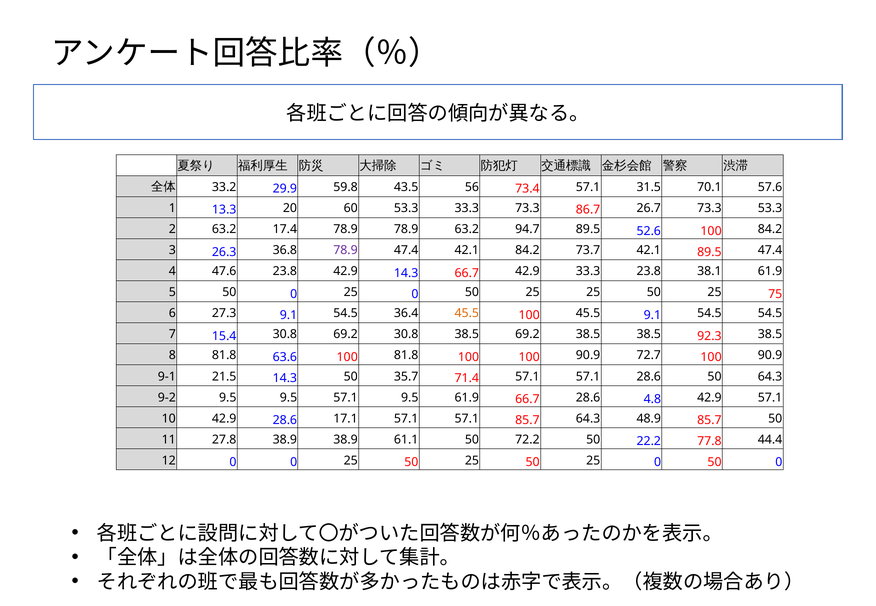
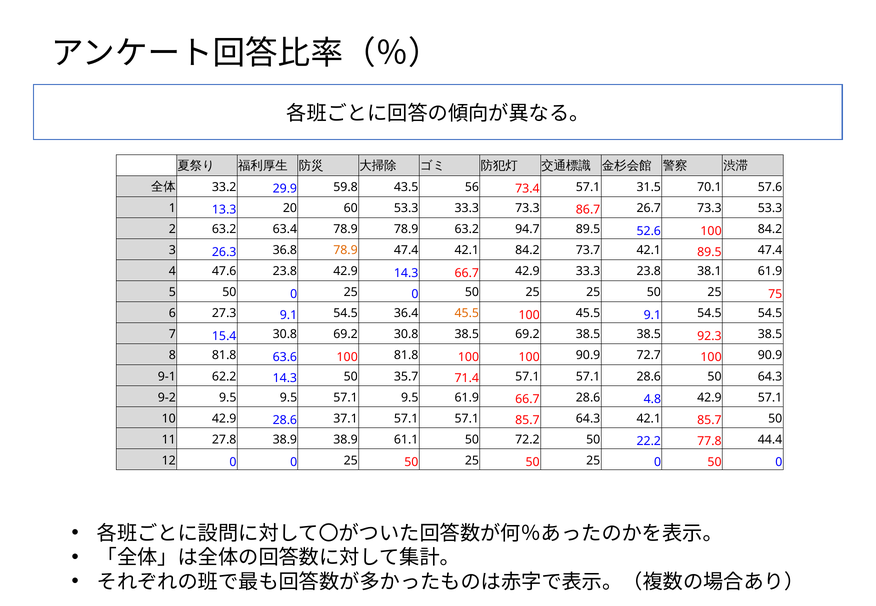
17.4: 17.4 -> 63.4 (285, 229)
78.9 colour: purple -> orange (346, 250)
21.5: 21.5 -> 62.2 (224, 377)
17.1: 17.1 -> 37.1 (346, 419)
64.3 48.9: 48.9 -> 42.1 (649, 419)
